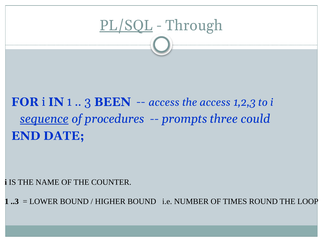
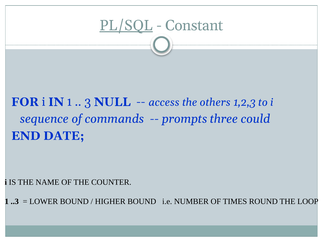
Through: Through -> Constant (194, 25)
BEEN: BEEN -> NULL (112, 102)
the access: access -> others (215, 103)
sequence underline: present -> none (44, 119)
procedures: procedures -> commands (115, 119)
